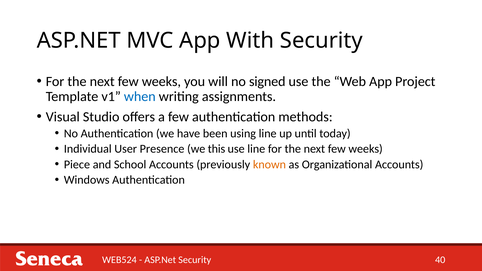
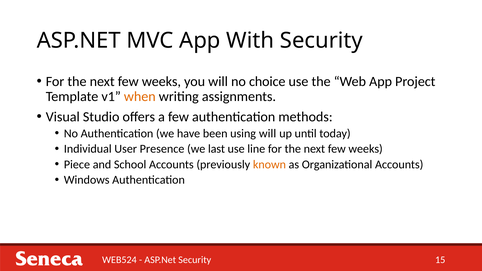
signed: signed -> choice (267, 81)
when colour: blue -> orange (140, 97)
using line: line -> will (268, 134)
this: this -> last (217, 149)
40: 40 -> 15 (440, 260)
